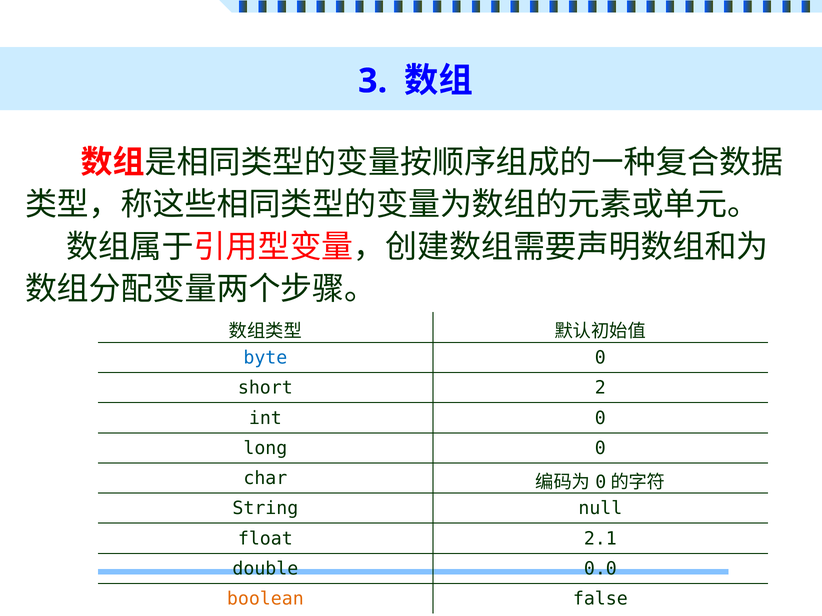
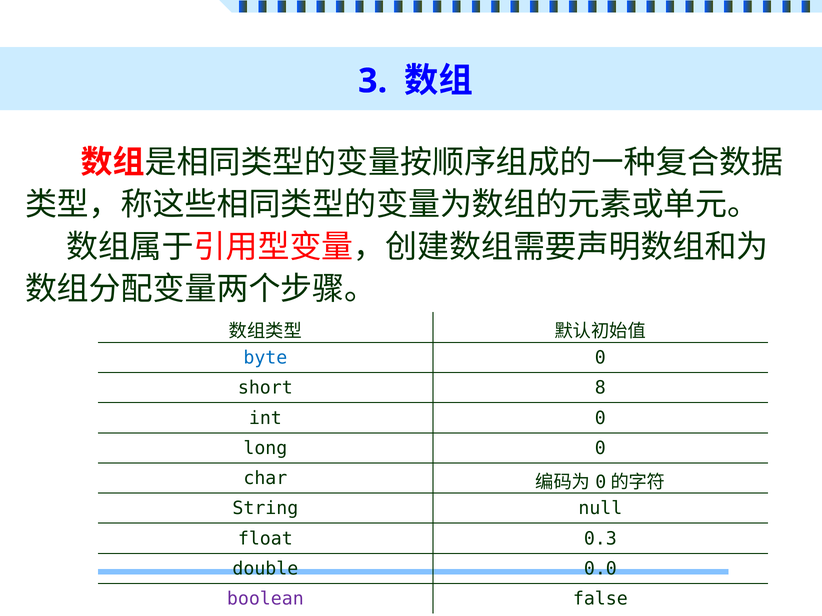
2: 2 -> 8 (600, 388)
2.1: 2.1 -> 0.3 (600, 539)
boolean colour: orange -> purple (265, 599)
